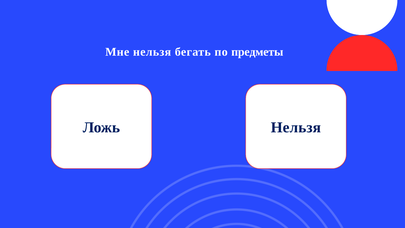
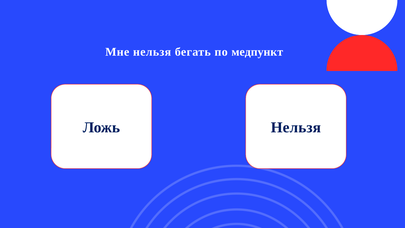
предметы: предметы -> медпункт (257, 52)
